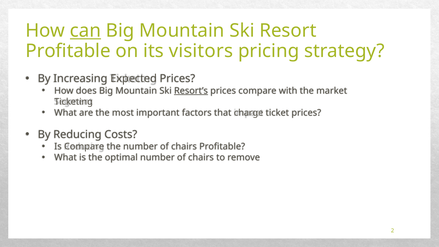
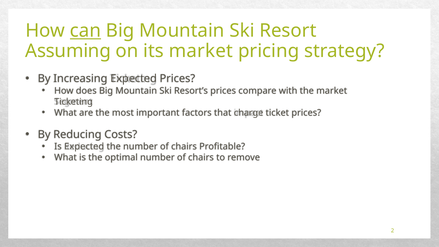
Profitable: Profitable -> Assuming (68, 51)
its visitors: visitors -> market (201, 51)
Resort’s underline: present -> none (191, 91)
Is Compare: Compare -> Expected (84, 147)
